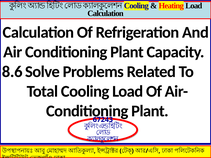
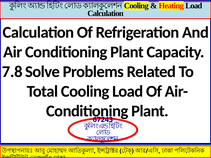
8.6: 8.6 -> 7.8 (12, 72)
